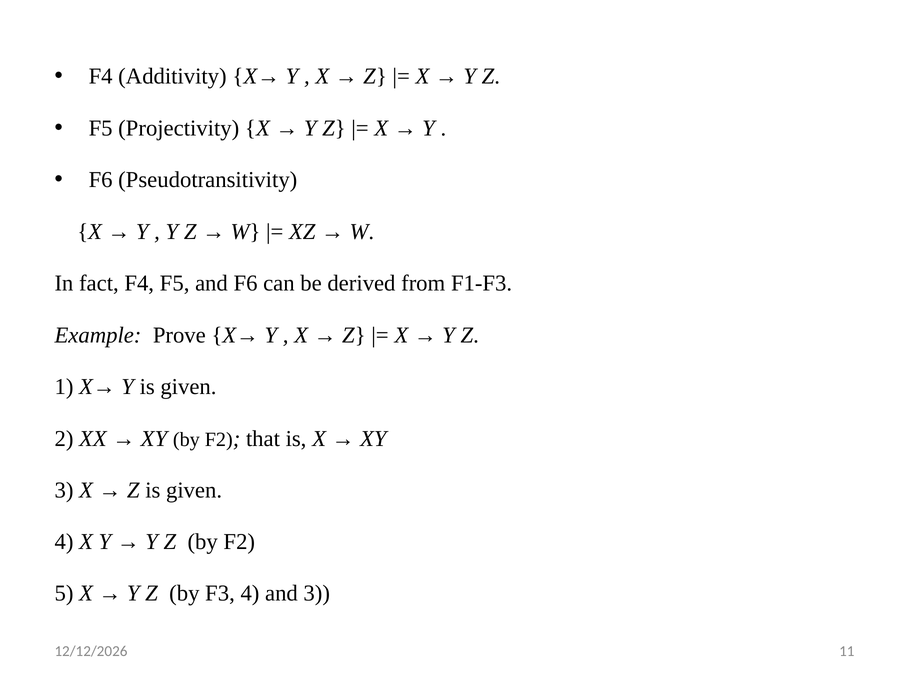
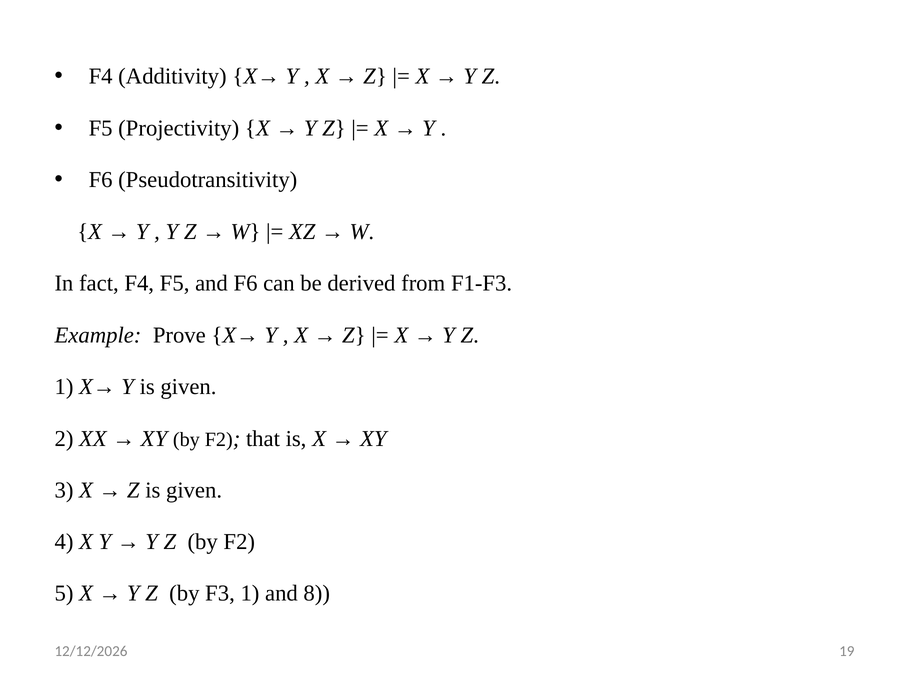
F3 4: 4 -> 1 (250, 593)
and 3: 3 -> 8 (317, 593)
11: 11 -> 19 (847, 651)
